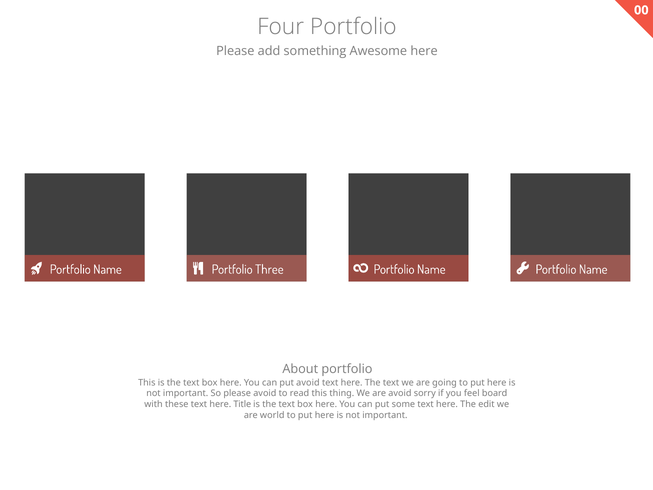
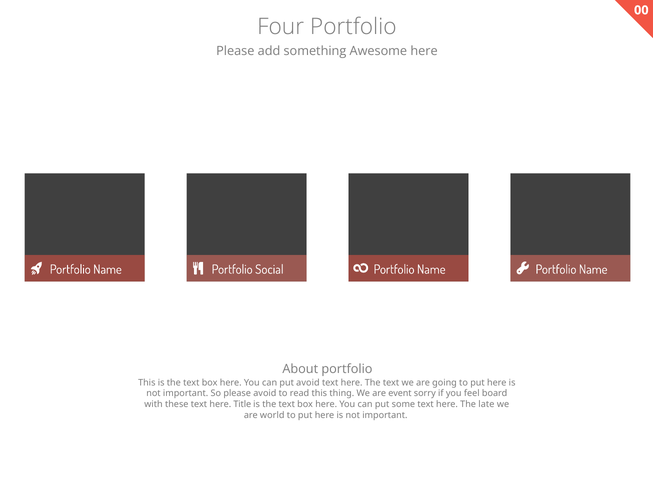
Three: Three -> Social (269, 269)
are avoid: avoid -> event (400, 393)
edit: edit -> late (486, 404)
